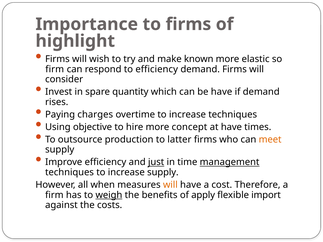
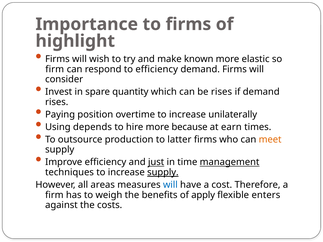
be have: have -> rises (222, 92)
charges: charges -> position (95, 115)
increase techniques: techniques -> unilaterally (233, 115)
objective: objective -> depends (92, 127)
concept: concept -> because (190, 127)
at have: have -> earn (231, 127)
supply underline: none -> present (163, 172)
when: when -> areas (103, 185)
will colour: orange -> blue (170, 185)
weigh underline: present -> none (109, 195)
import: import -> enters (266, 195)
